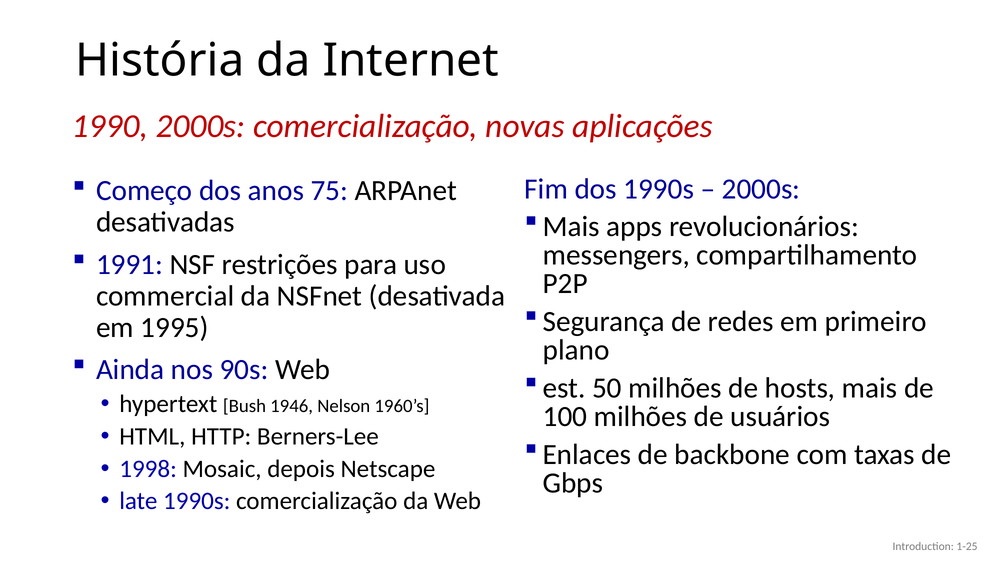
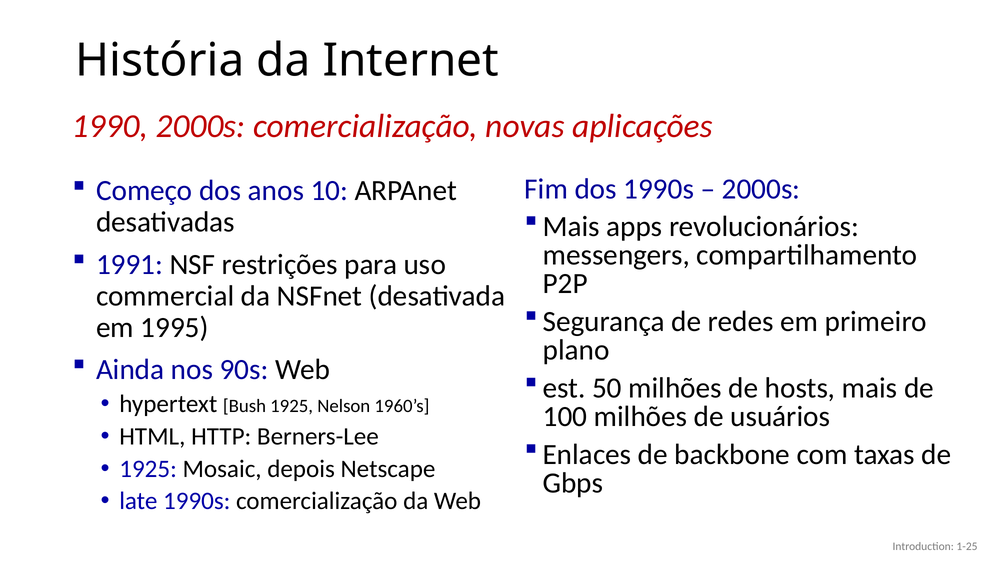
75: 75 -> 10 (329, 191)
Bush 1946: 1946 -> 1925 (292, 406)
1998: 1998 -> 1925 (148, 469)
